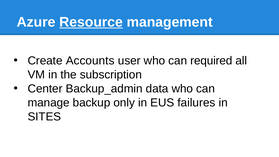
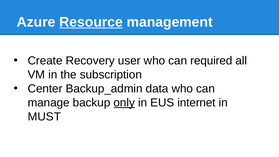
Accounts: Accounts -> Recovery (90, 61)
only underline: none -> present (124, 103)
failures: failures -> internet (196, 103)
SITES: SITES -> MUST (44, 117)
